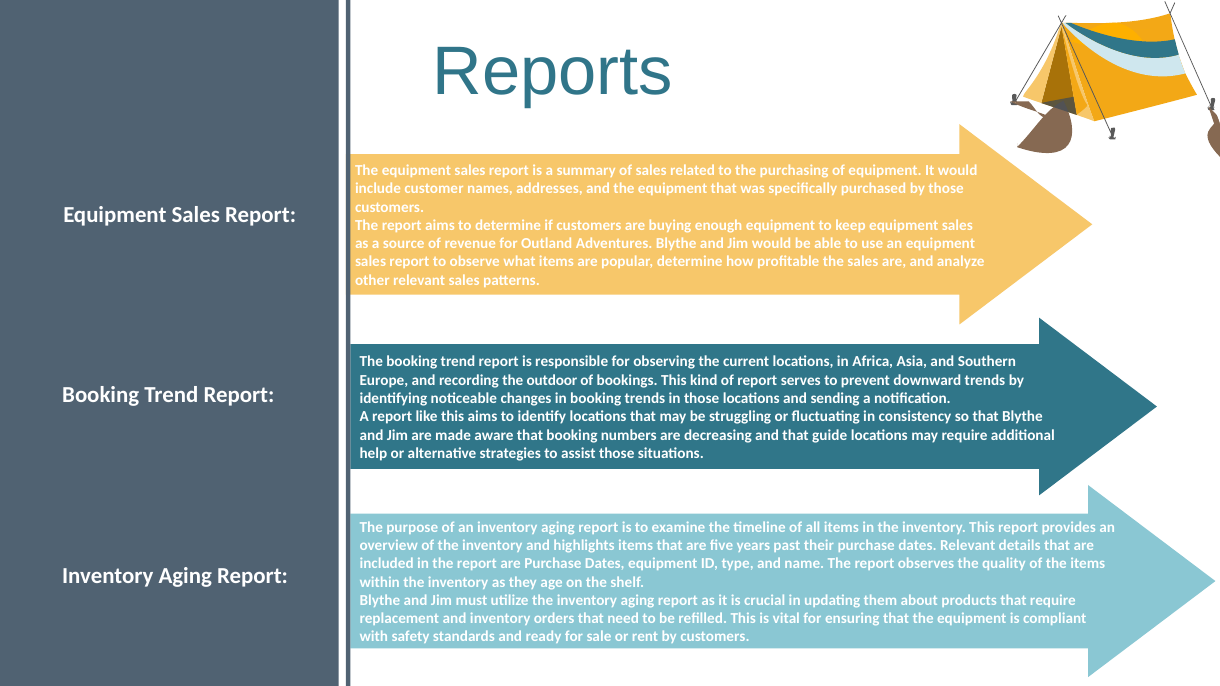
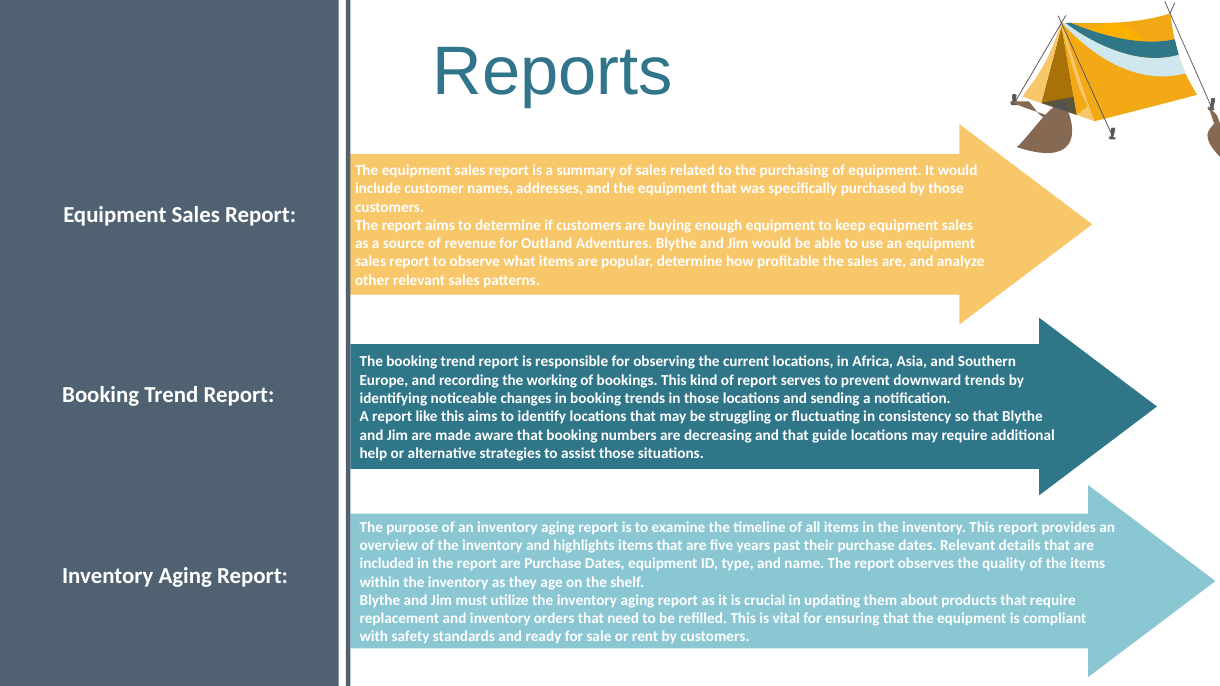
outdoor: outdoor -> working (552, 380)
